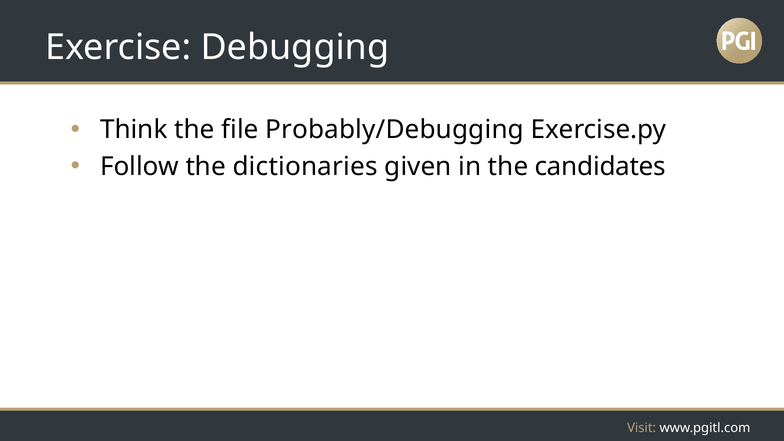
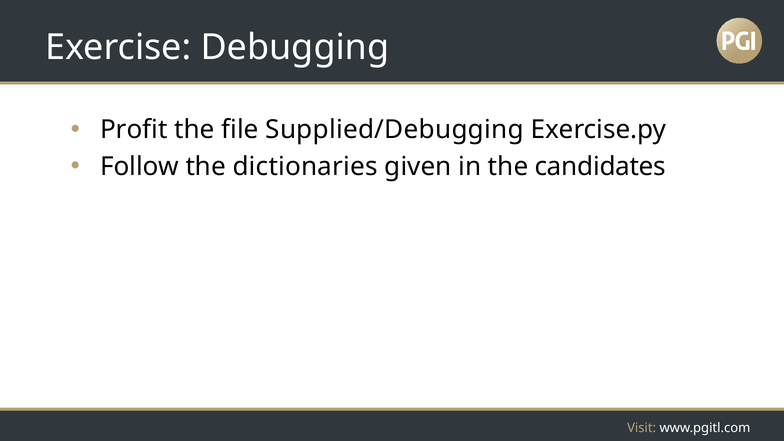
Think: Think -> Profit (134, 130)
Probably/Debugging: Probably/Debugging -> Supplied/Debugging (395, 130)
